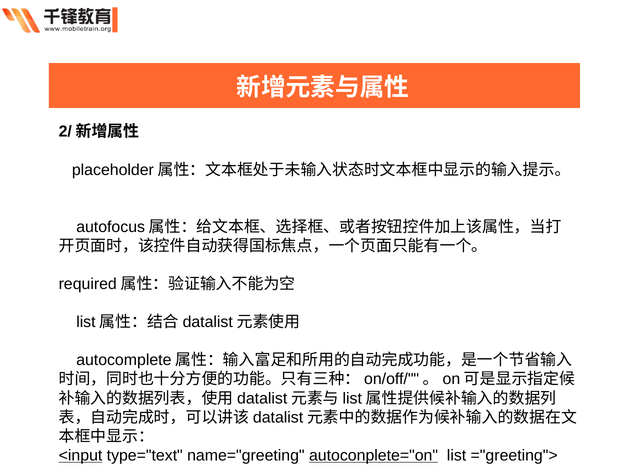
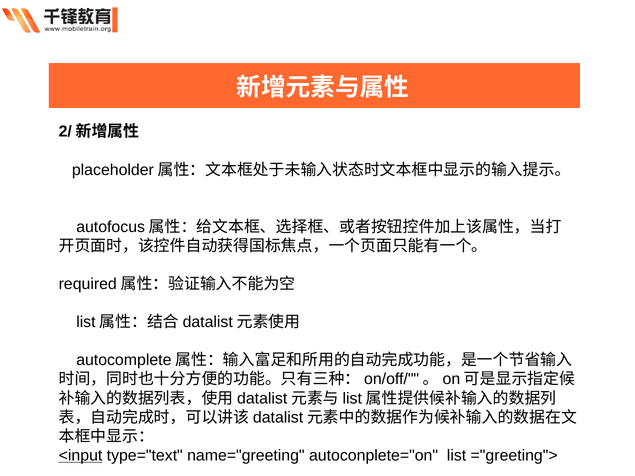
autoconplete="on underline: present -> none (374, 456)
